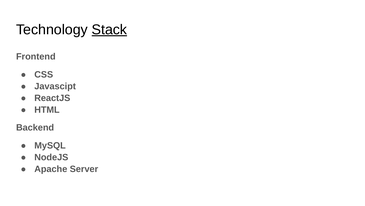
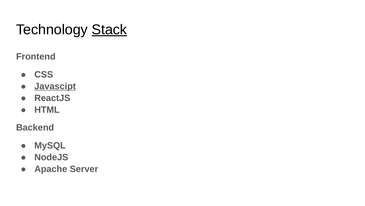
Javascipt underline: none -> present (55, 86)
